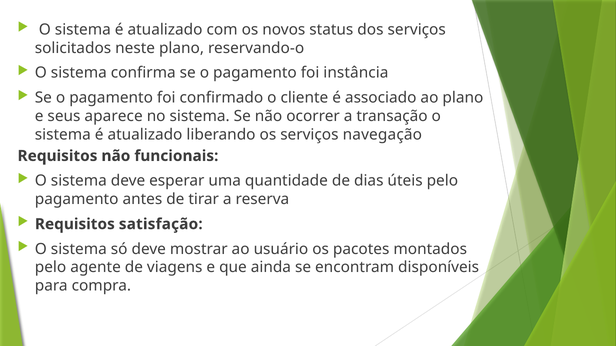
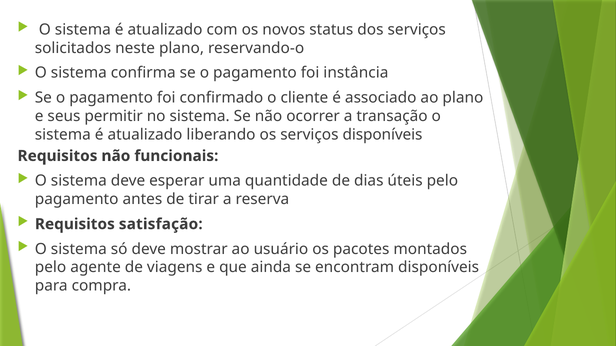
aparece: aparece -> permitir (114, 116)
serviços navegação: navegação -> disponíveis (382, 135)
